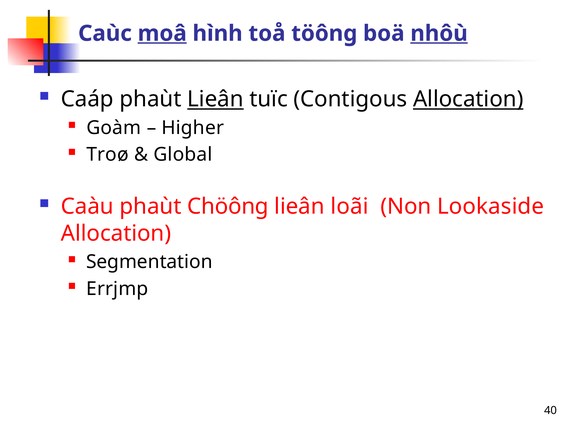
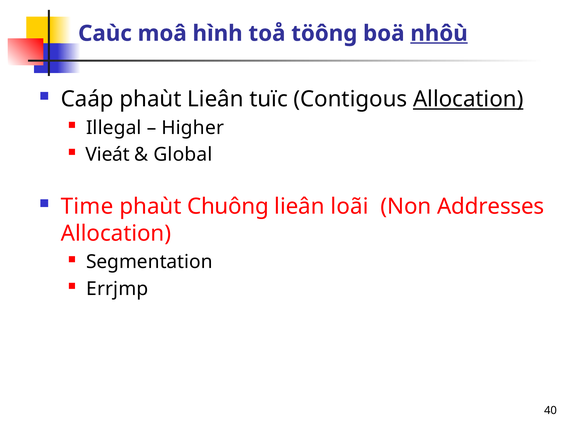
moâ underline: present -> none (162, 33)
Lieân underline: present -> none (215, 99)
Goàm: Goàm -> Illegal (114, 128)
Troø: Troø -> Vieát (108, 155)
Caàu: Caàu -> Time (87, 207)
Chöông: Chöông -> Chuông (228, 207)
Lookaside: Lookaside -> Addresses (491, 207)
